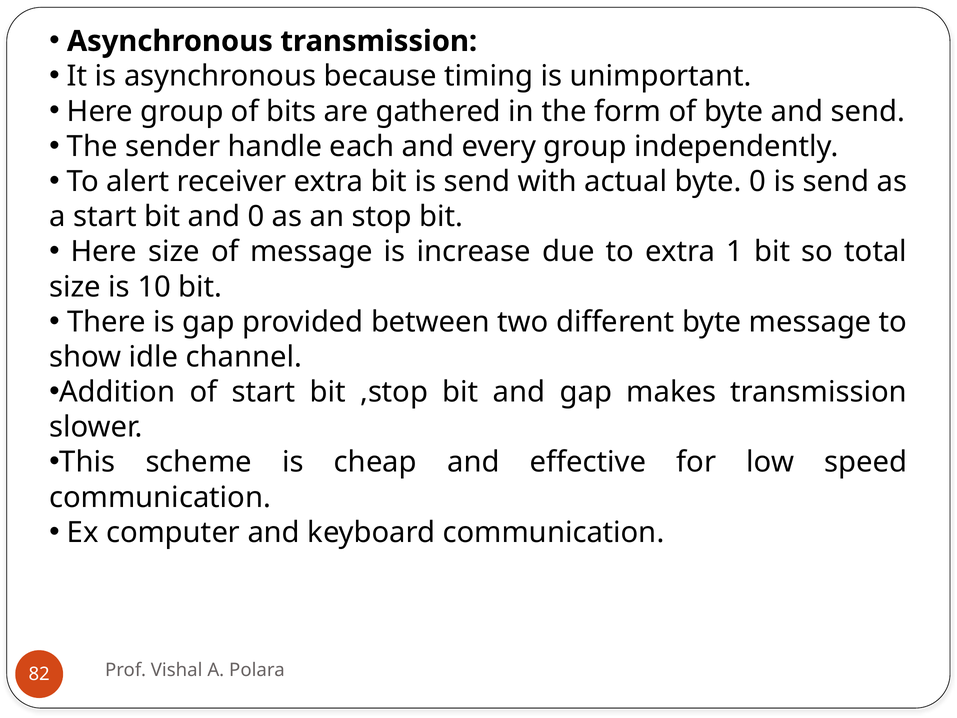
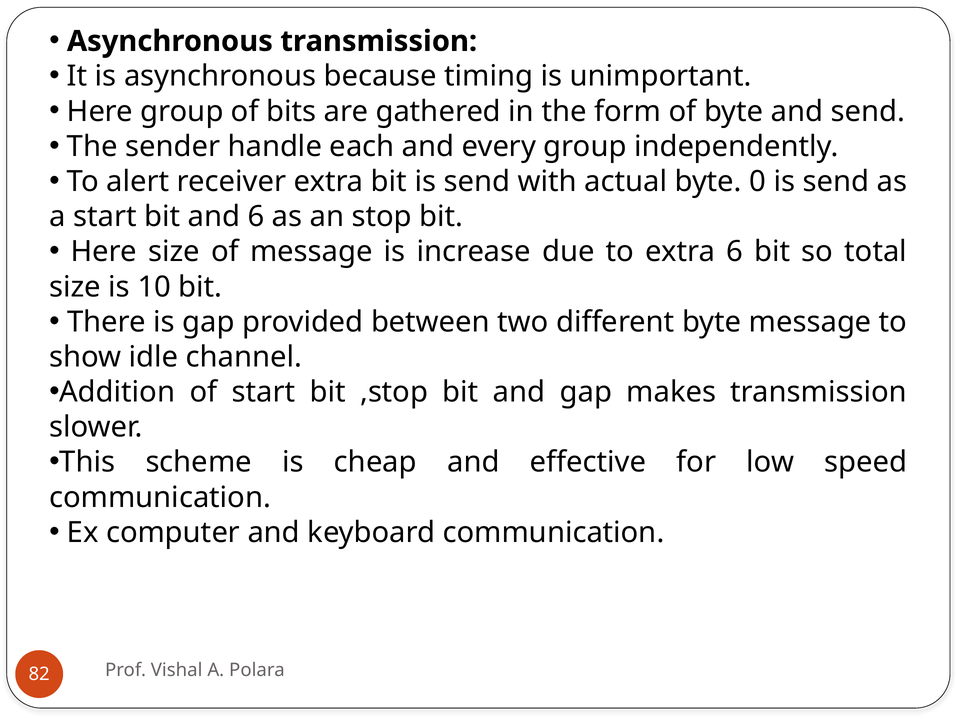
and 0: 0 -> 6 (256, 217)
extra 1: 1 -> 6 (735, 252)
